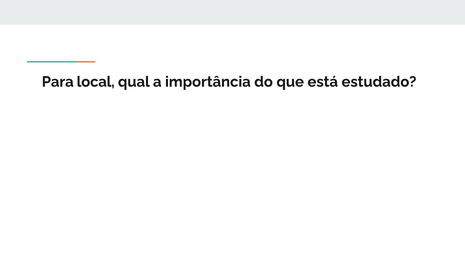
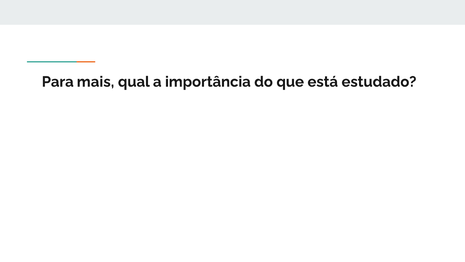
local: local -> mais (96, 82)
